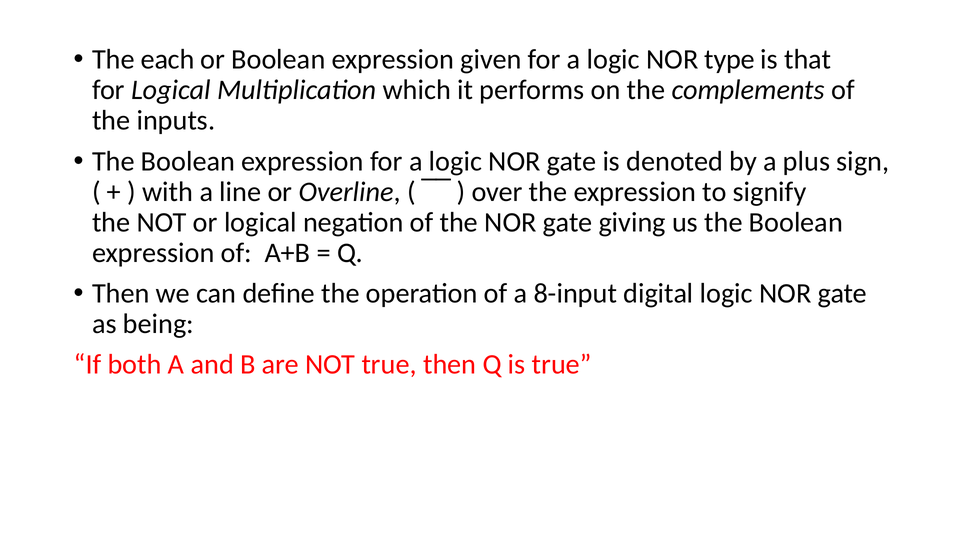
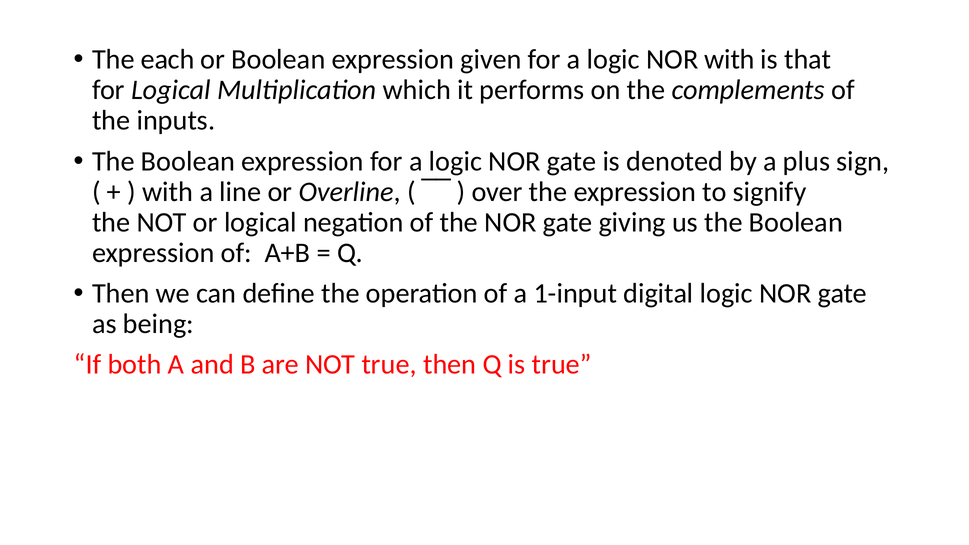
NOR type: type -> with (730, 60)
8-input: 8-input -> 1-input (575, 294)
